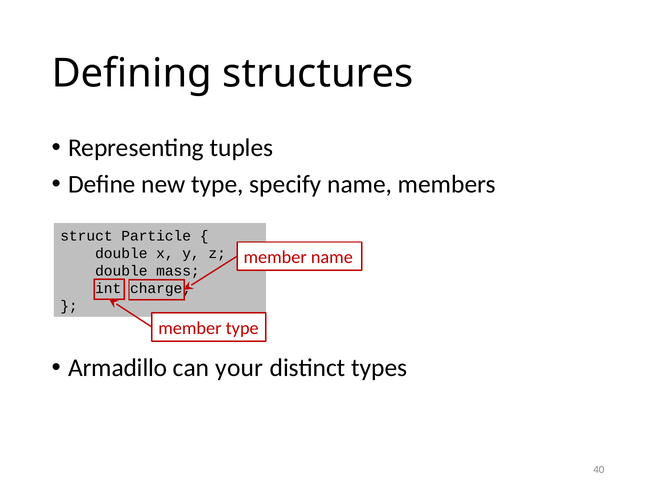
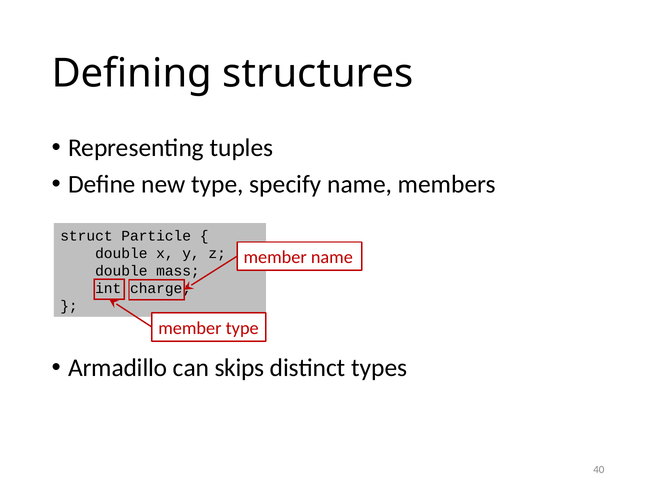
your: your -> skips (240, 368)
